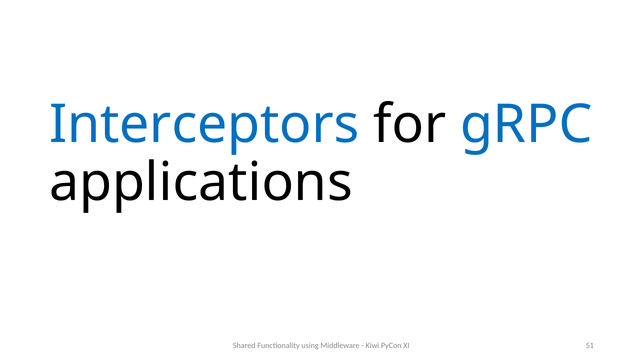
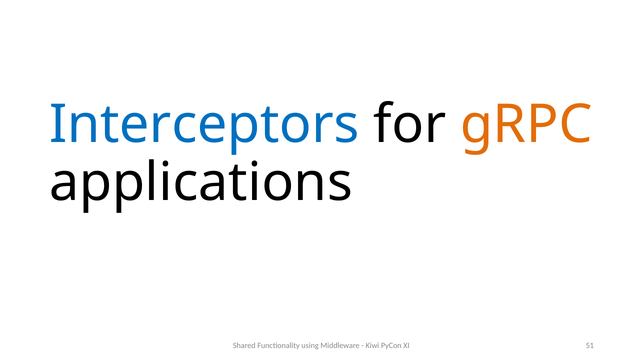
gRPC colour: blue -> orange (526, 125)
